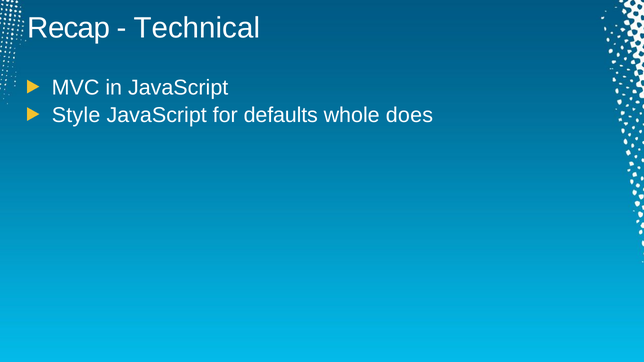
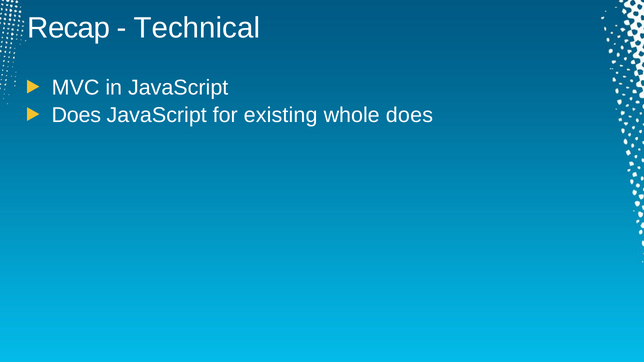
Style: Style -> Does (76, 115)
defaults: defaults -> existing (281, 115)
